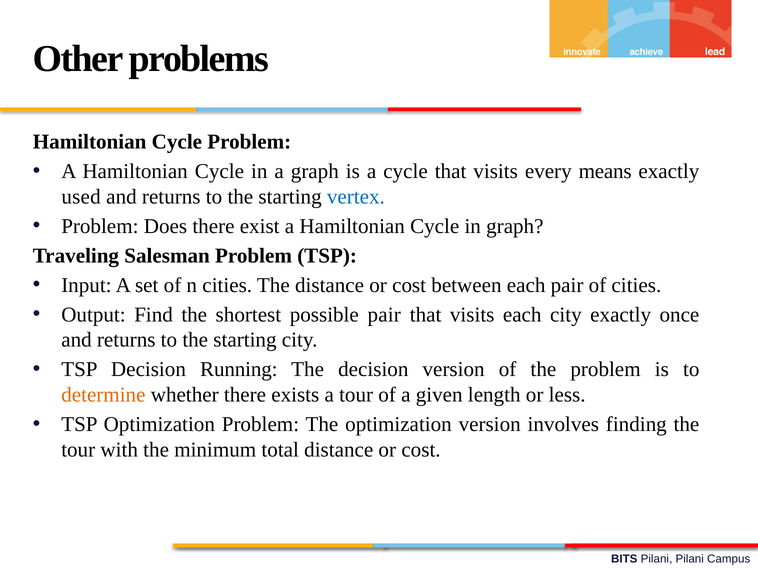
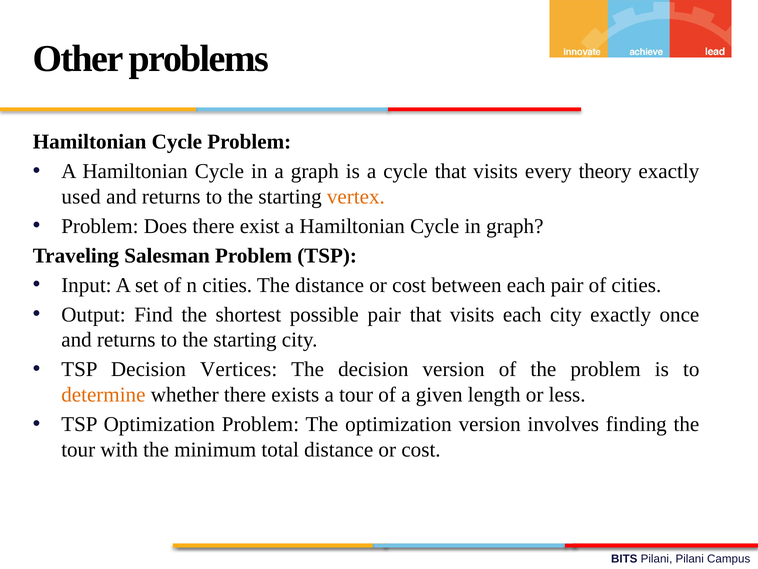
means: means -> theory (605, 171)
vertex colour: blue -> orange (356, 197)
Running: Running -> Vertices (239, 369)
